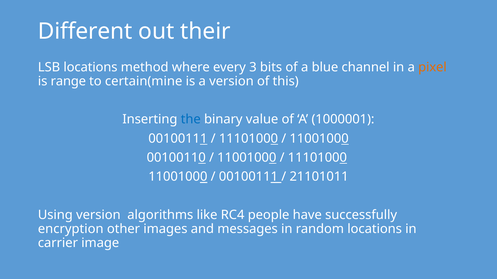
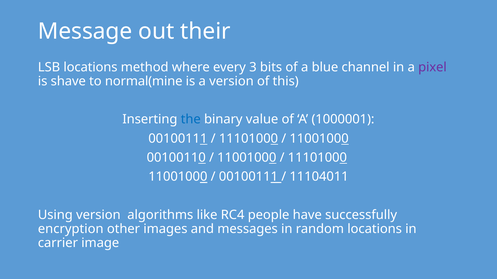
Different: Different -> Message (85, 31)
pixel colour: orange -> purple (432, 67)
range: range -> shave (68, 81)
certain(mine: certain(mine -> normal(mine (144, 81)
21101011: 21101011 -> 11104011 (319, 177)
